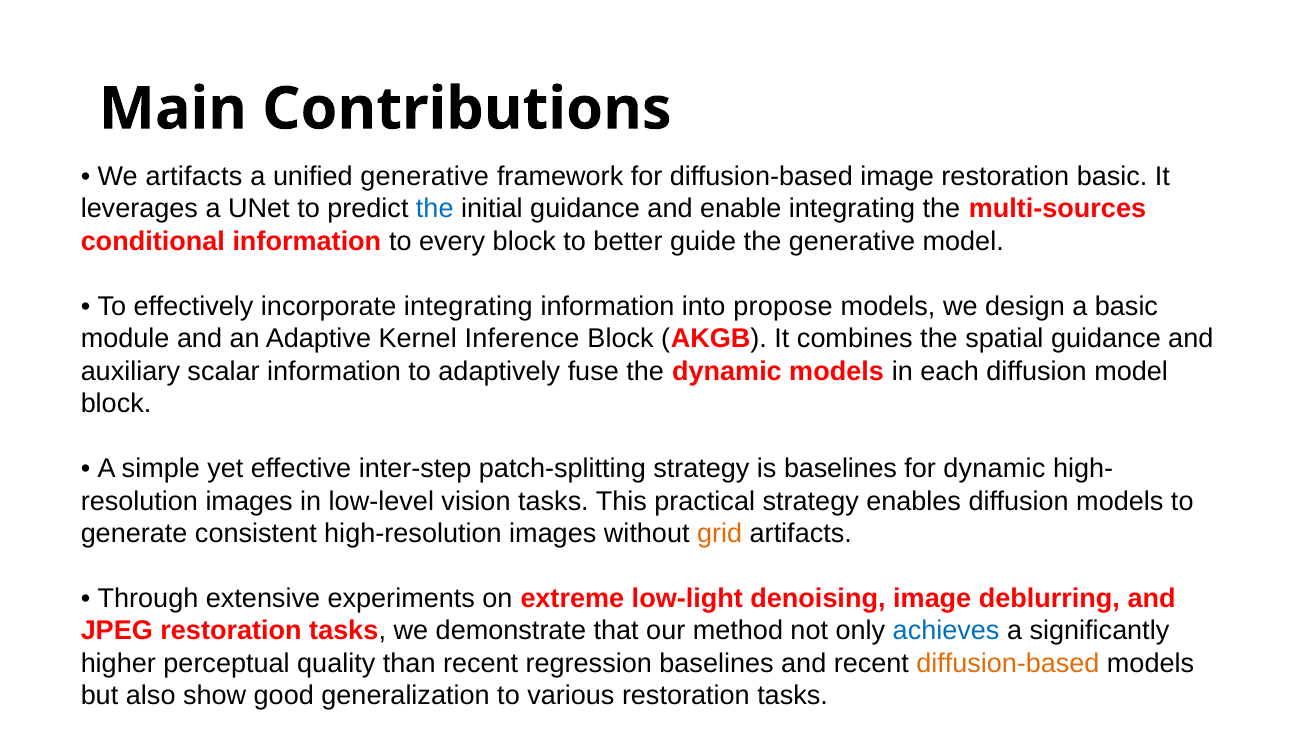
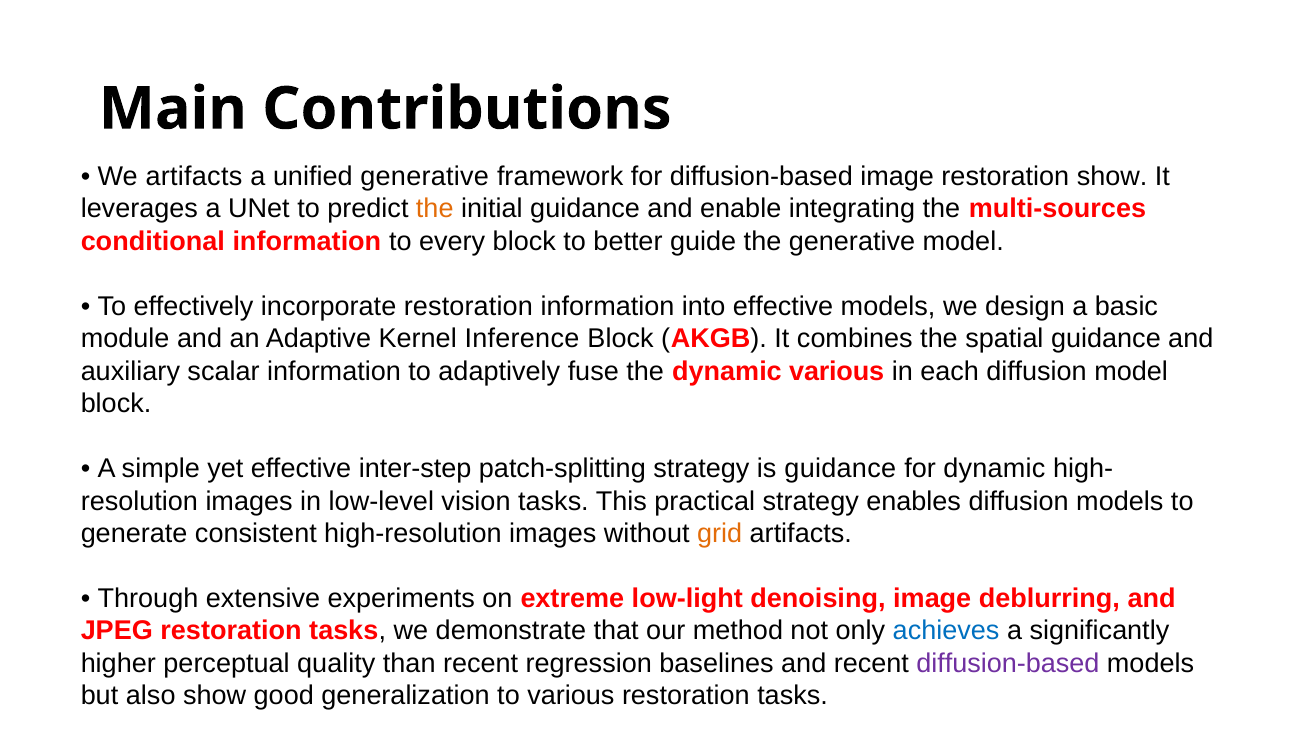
restoration basic: basic -> show (1112, 176)
the colour: blue -> orange (435, 209)
incorporate integrating: integrating -> restoration (468, 306)
into propose: propose -> effective (783, 306)
dynamic models: models -> various (837, 371)
is baselines: baselines -> guidance (840, 468)
diffusion-based colour: orange -> purple (1008, 663)
